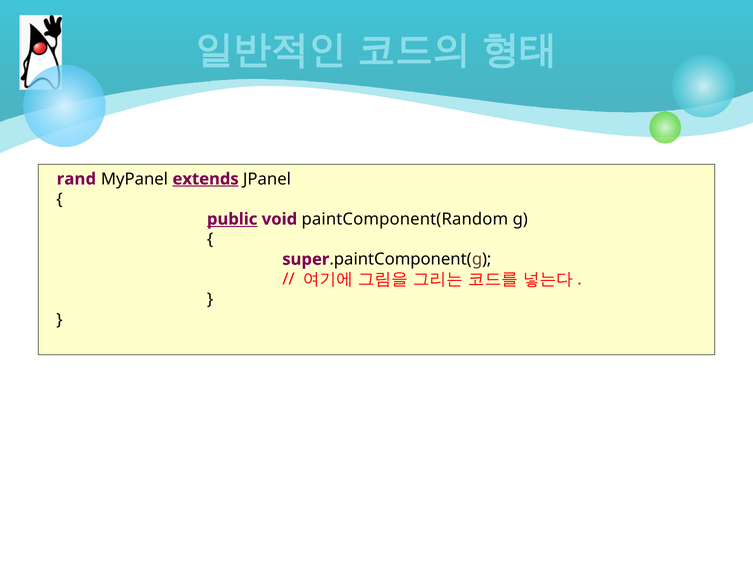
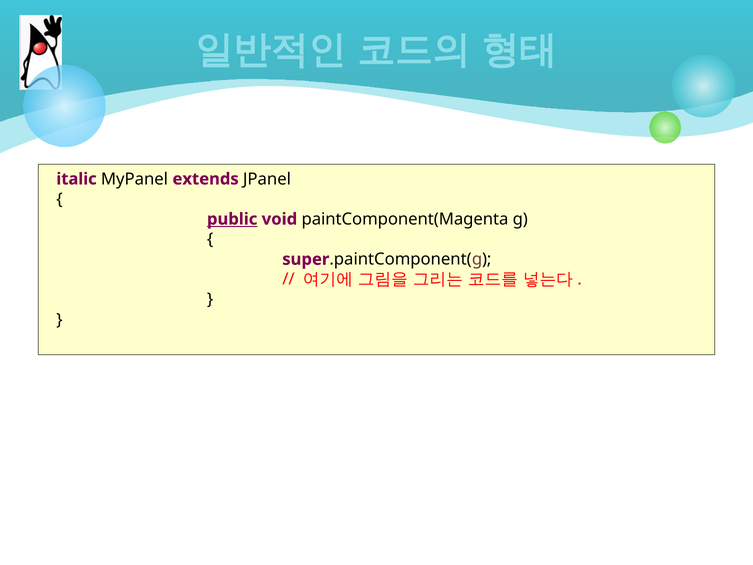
rand: rand -> italic (77, 179)
extends underline: present -> none (206, 179)
paintComponent(Random: paintComponent(Random -> paintComponent(Magenta (405, 219)
